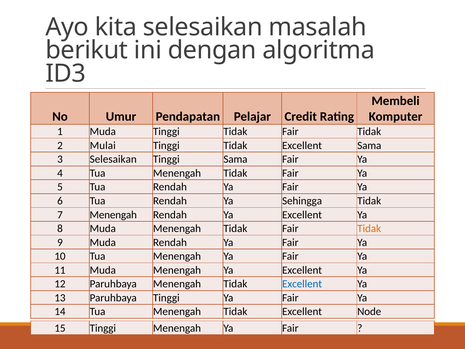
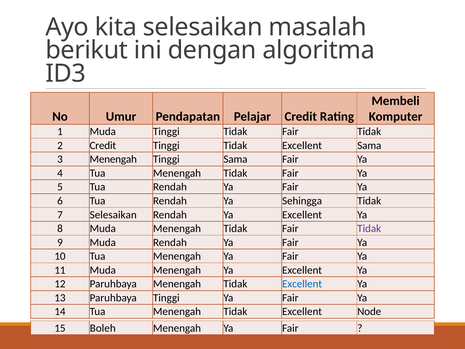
2 Mulai: Mulai -> Credit (103, 145)
3 Selesaikan: Selesaikan -> Menengah (113, 159)
7 Menengah: Menengah -> Selesaikan (113, 215)
Tidak colour: orange -> purple (369, 228)
15 Tinggi: Tinggi -> Boleh (103, 328)
